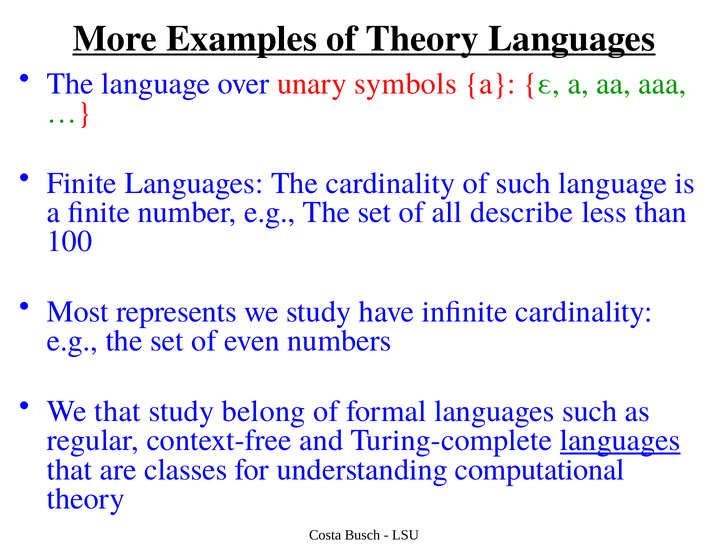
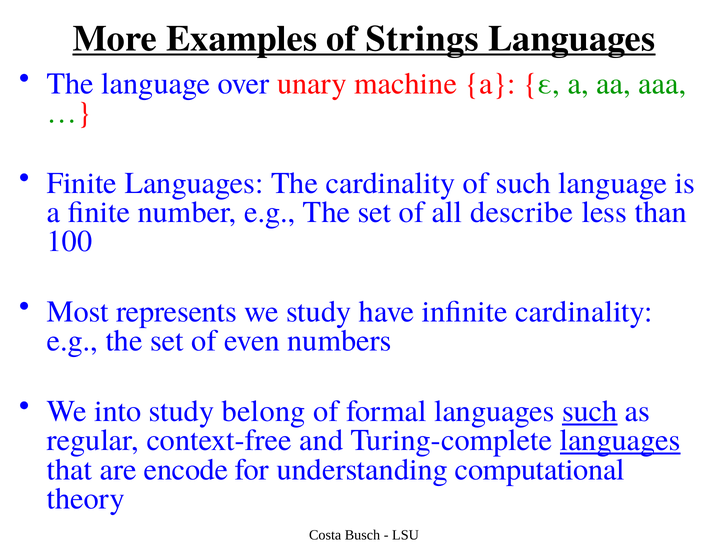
of Theory: Theory -> Strings (422, 39)
symbols: symbols -> machine (406, 84)
We that: that -> into (118, 411)
such underline: none -> present (590, 411)
classes: classes -> encode (186, 470)
